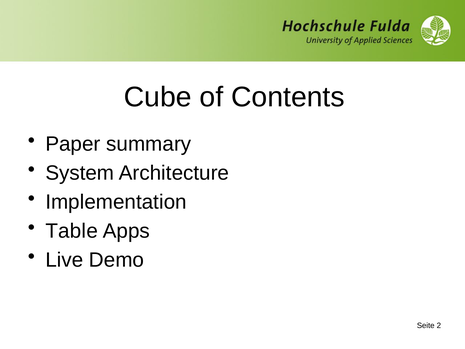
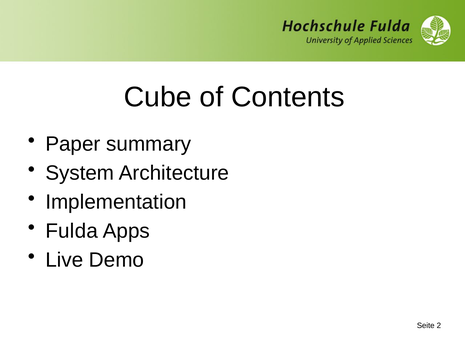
Table: Table -> Fulda (72, 231)
